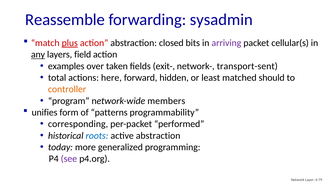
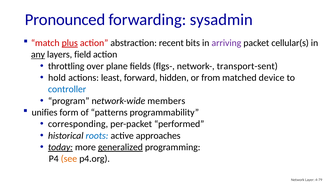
Reassemble: Reassemble -> Pronounced (65, 20)
closed: closed -> recent (171, 43)
examples: examples -> throttling (66, 66)
taken: taken -> plane (117, 66)
exit-: exit- -> flgs- (164, 66)
total: total -> hold (57, 78)
here: here -> least (111, 78)
least: least -> from (211, 78)
should: should -> device (272, 78)
controller colour: orange -> blue (67, 89)
active abstraction: abstraction -> approaches (158, 136)
today underline: none -> present (60, 147)
generalized underline: none -> present (120, 147)
see colour: purple -> orange (69, 159)
